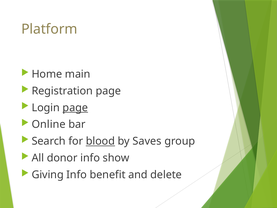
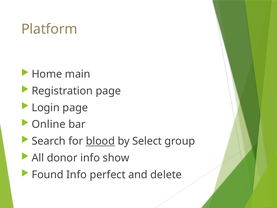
page underline: present -> none (75, 108)
Saves: Saves -> Select (147, 141)
Giving: Giving -> Found (48, 175)
benefit: benefit -> perfect (108, 175)
